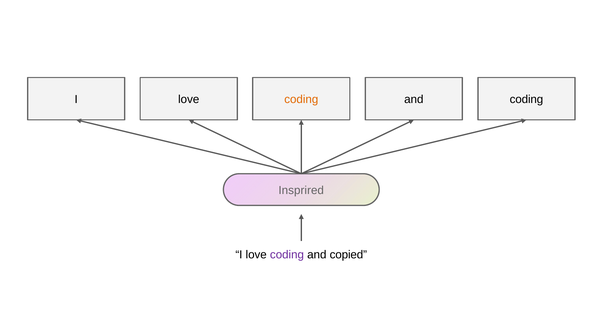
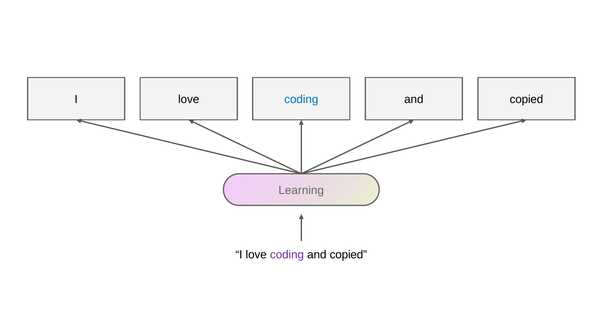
coding colour: orange -> blue (301, 99)
coding: coding -> copied (526, 99)
Insprired: Insprired -> Learning (301, 190)
